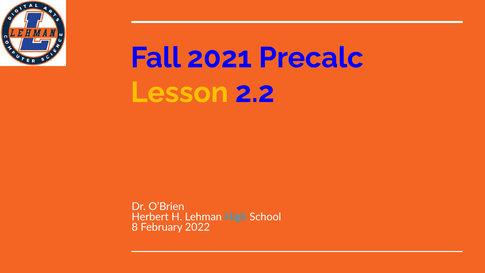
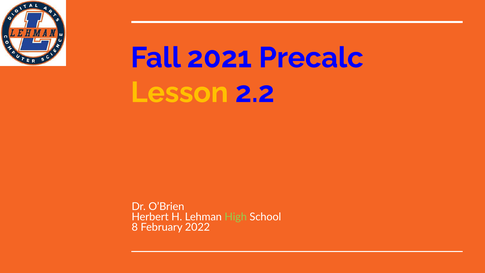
High colour: light blue -> light green (236, 217)
